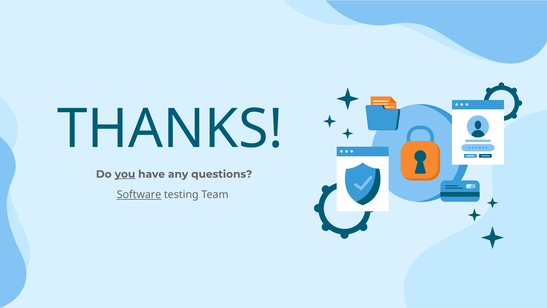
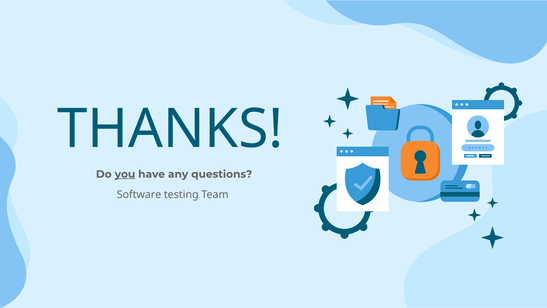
Software underline: present -> none (139, 194)
